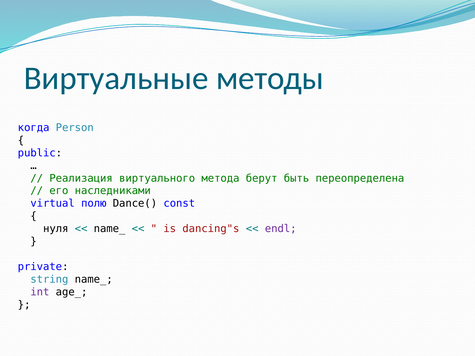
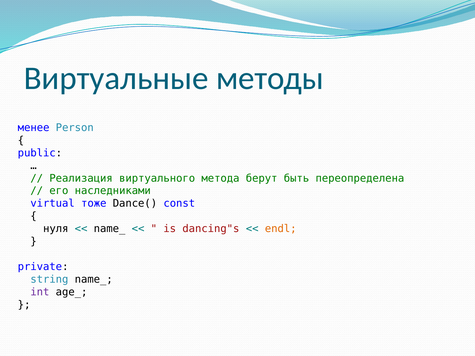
когда: когда -> менее (34, 128)
полю: полю -> тоже (94, 204)
endl colour: purple -> orange (281, 229)
